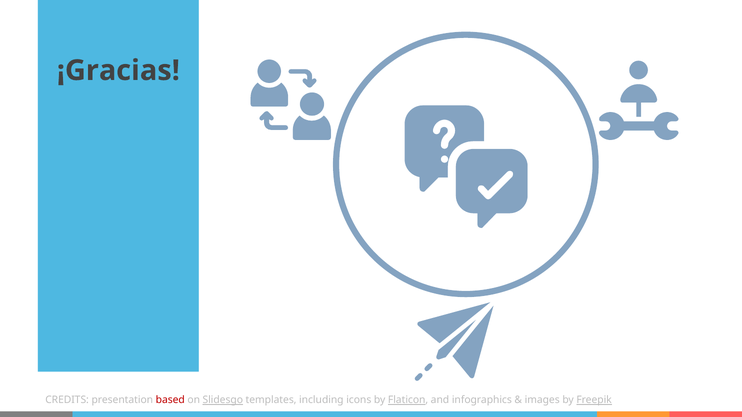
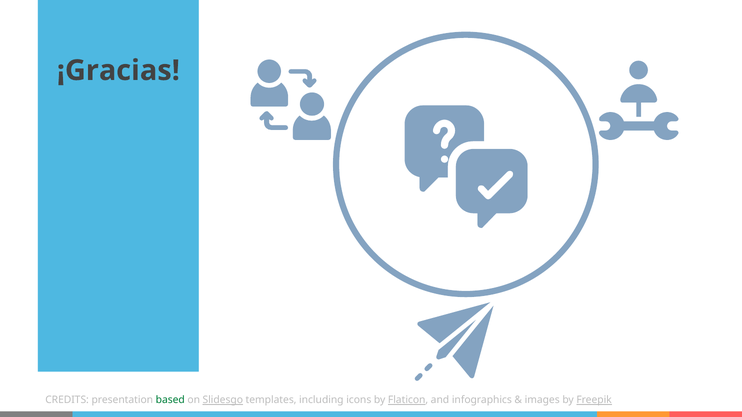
based colour: red -> green (170, 400)
